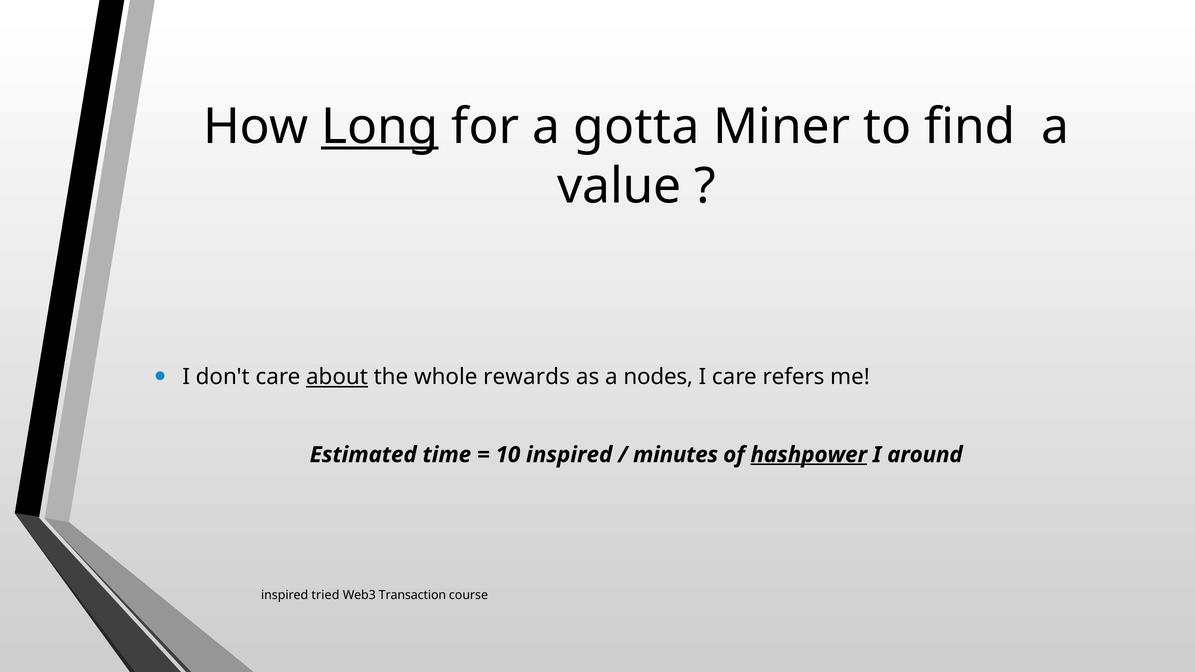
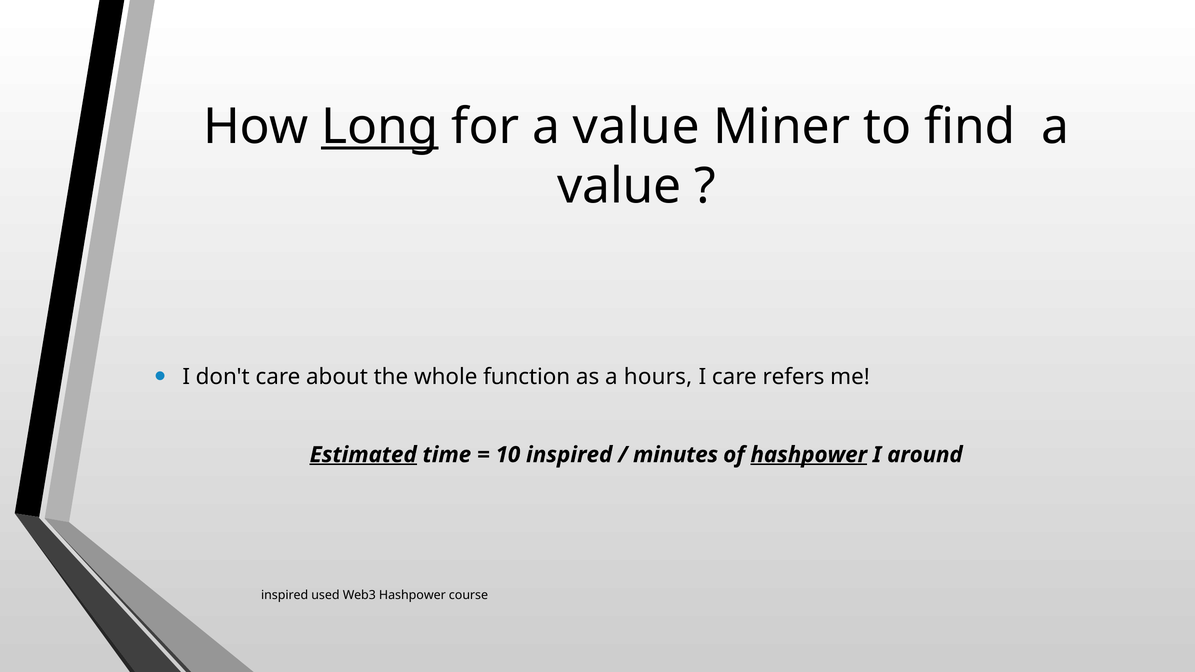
for a gotta: gotta -> value (636, 127)
about underline: present -> none (337, 377)
rewards: rewards -> function (527, 377)
nodes: nodes -> hours (658, 377)
Estimated underline: none -> present (363, 455)
tried: tried -> used (325, 595)
Web3 Transaction: Transaction -> Hashpower (412, 595)
